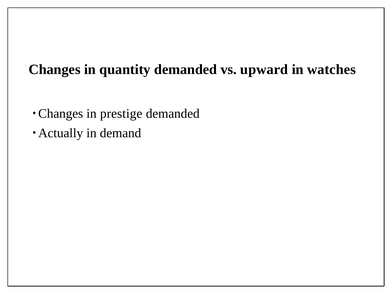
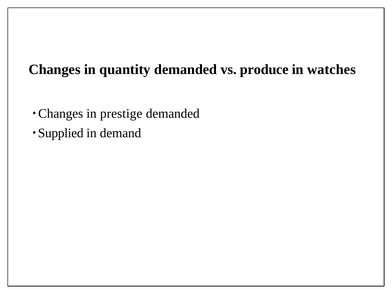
upward: upward -> produce (264, 69)
Actually: Actually -> Supplied (61, 133)
